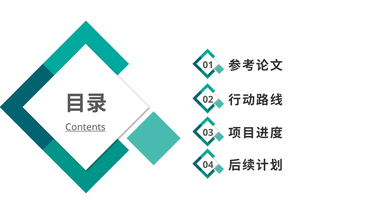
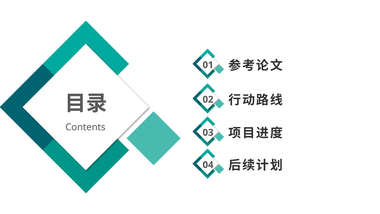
Contents underline: present -> none (85, 127)
